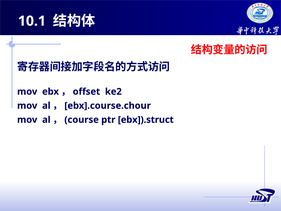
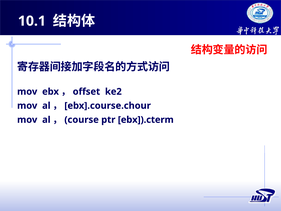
ebx]).struct: ebx]).struct -> ebx]).cterm (146, 120)
